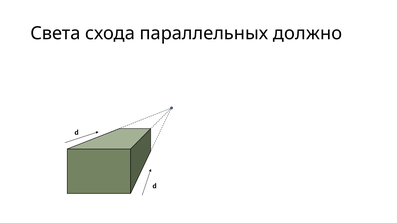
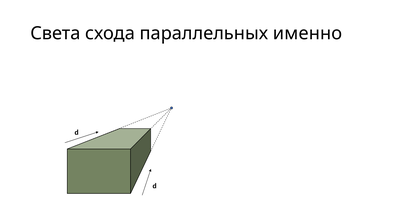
должно: должно -> именно (308, 33)
